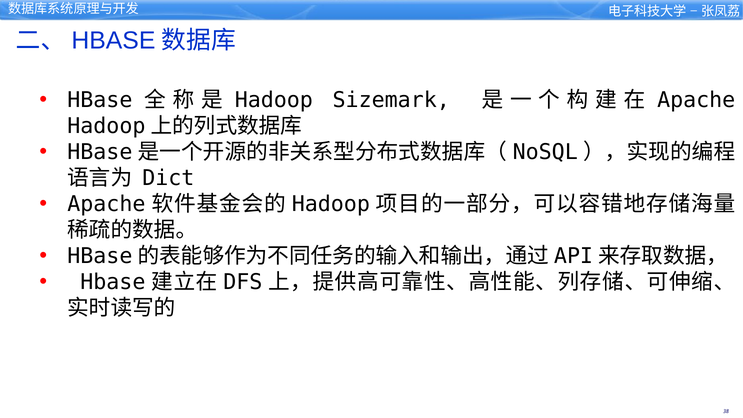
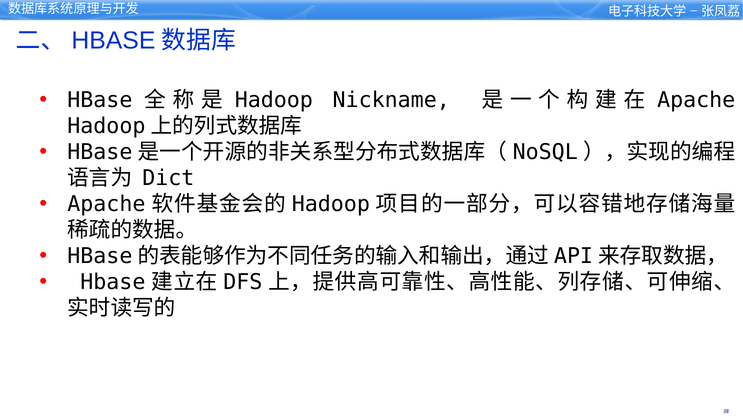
Sizemark: Sizemark -> Nickname (391, 100)
